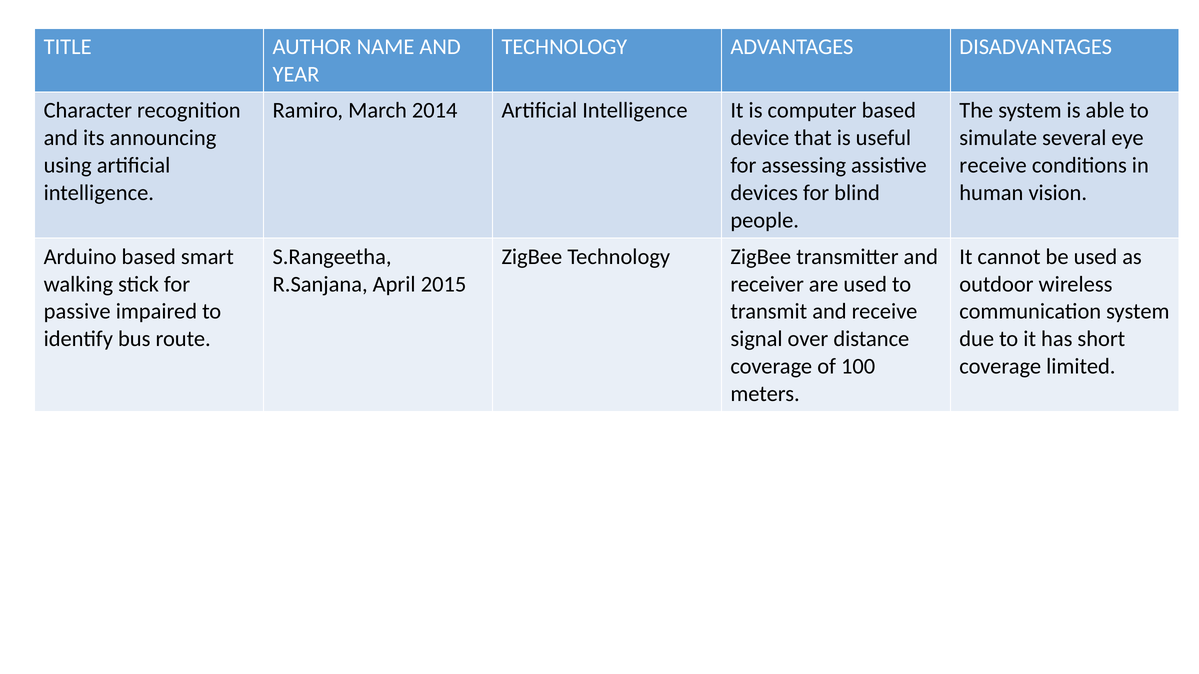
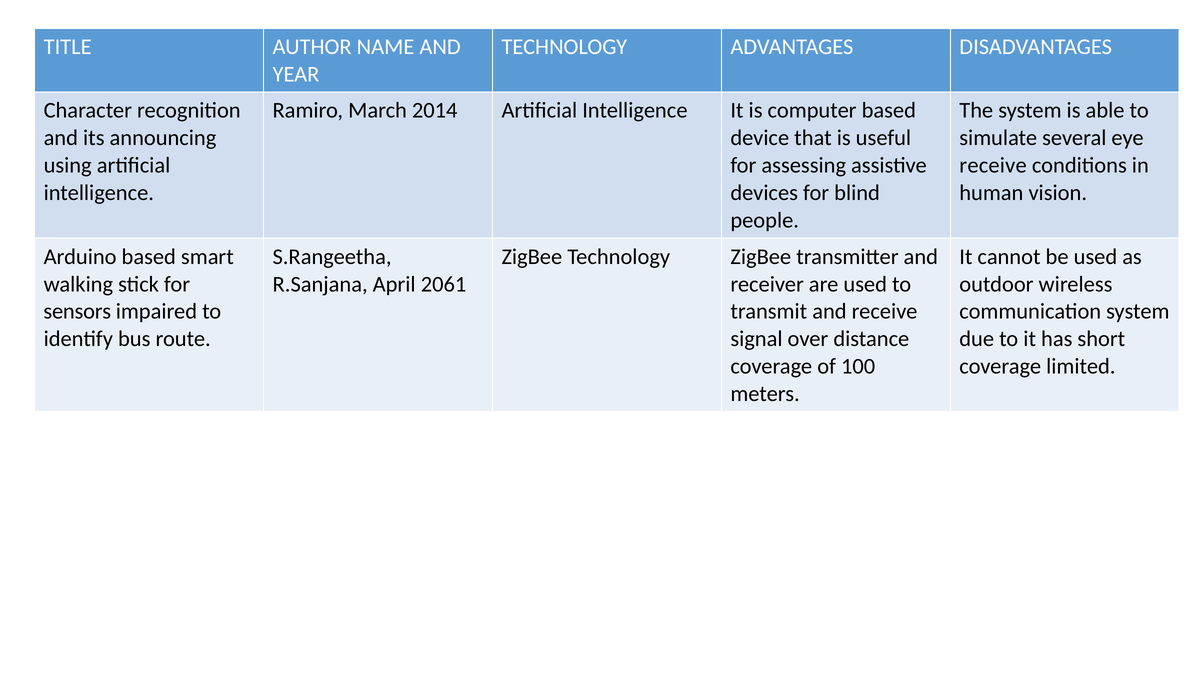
2015: 2015 -> 2061 (444, 284)
passive: passive -> sensors (77, 312)
